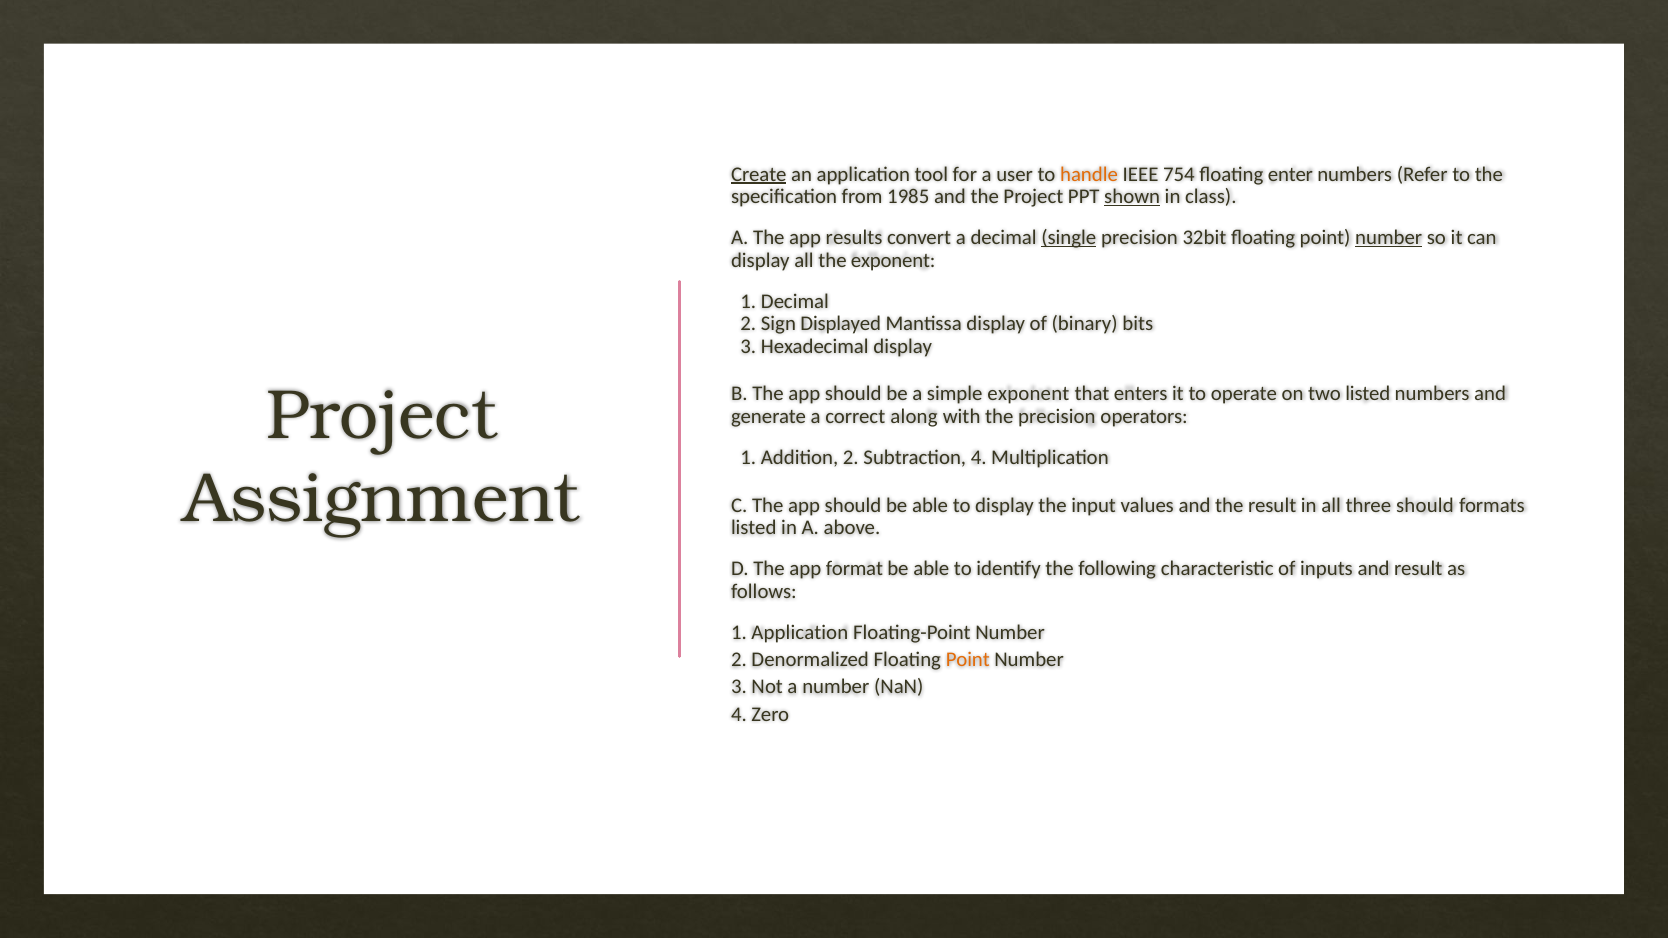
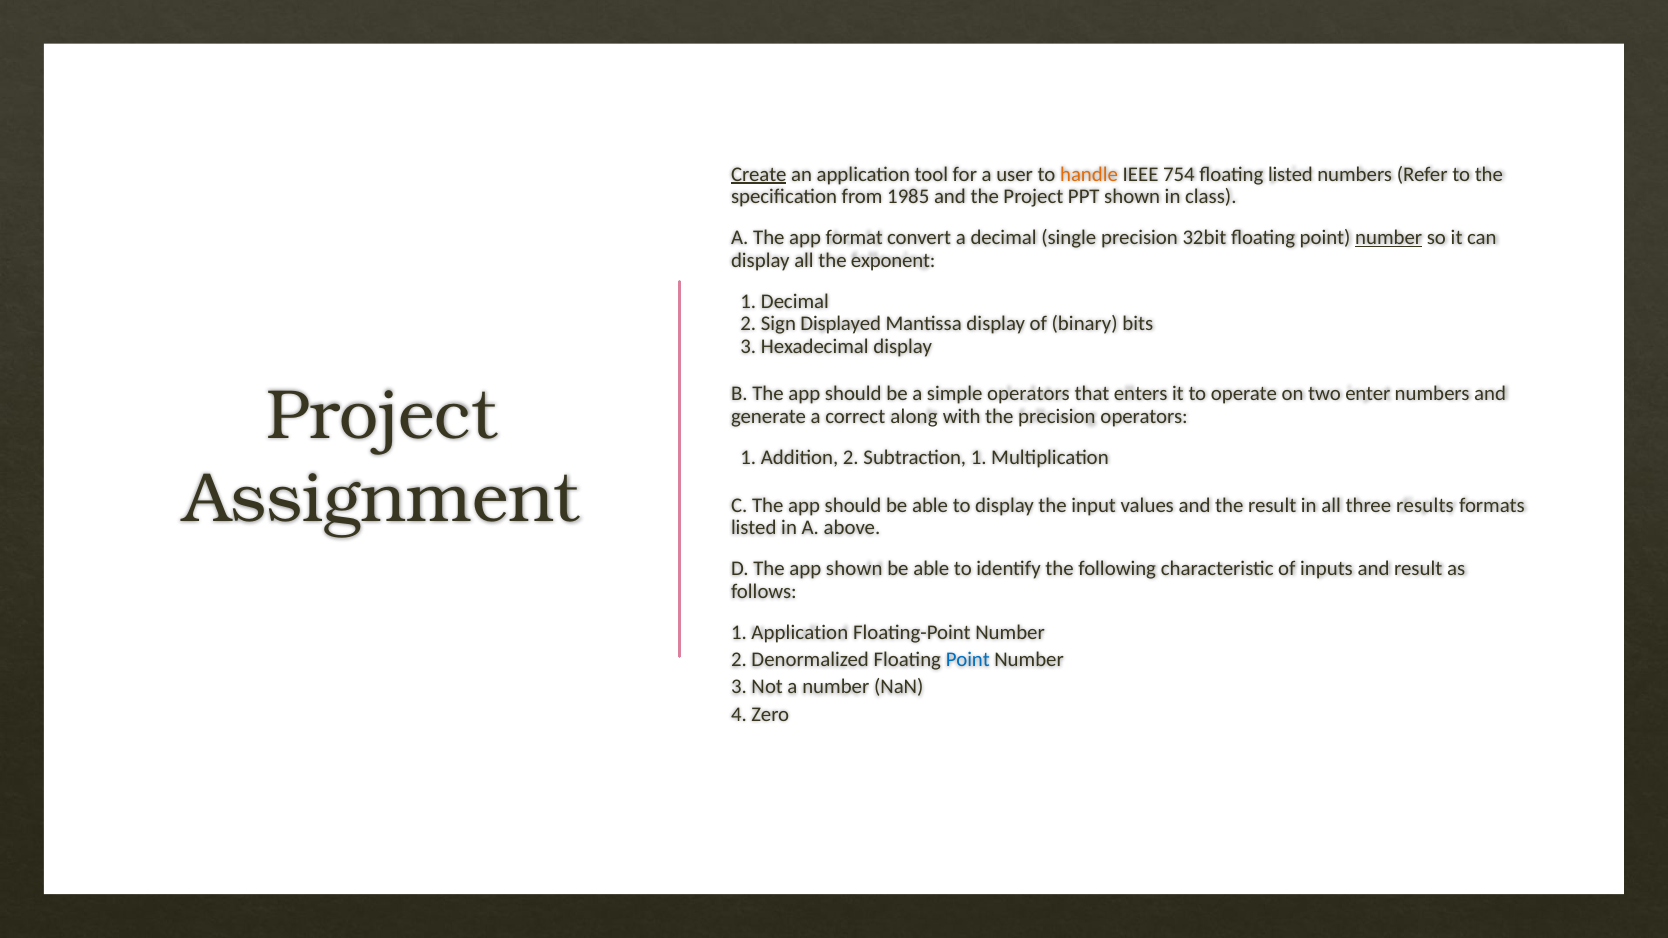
floating enter: enter -> listed (1290, 174)
shown underline: present -> none (1132, 197)
results: results -> format (854, 238)
single underline: present -> none (1069, 238)
simple exponent: exponent -> operators (1029, 394)
two listed: listed -> enter (1368, 394)
Subtraction 4: 4 -> 1 (979, 458)
three should: should -> results (1425, 505)
app format: format -> shown (854, 569)
Point colour: orange -> blue (968, 660)
